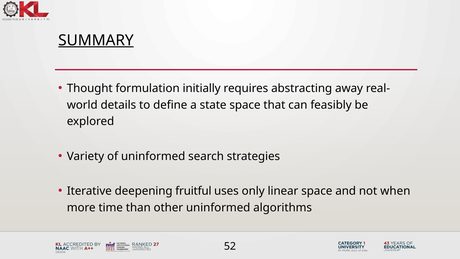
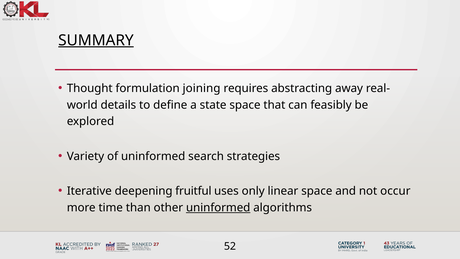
initially: initially -> joining (202, 88)
when: when -> occur (395, 191)
uninformed underline: none -> present (218, 207)
